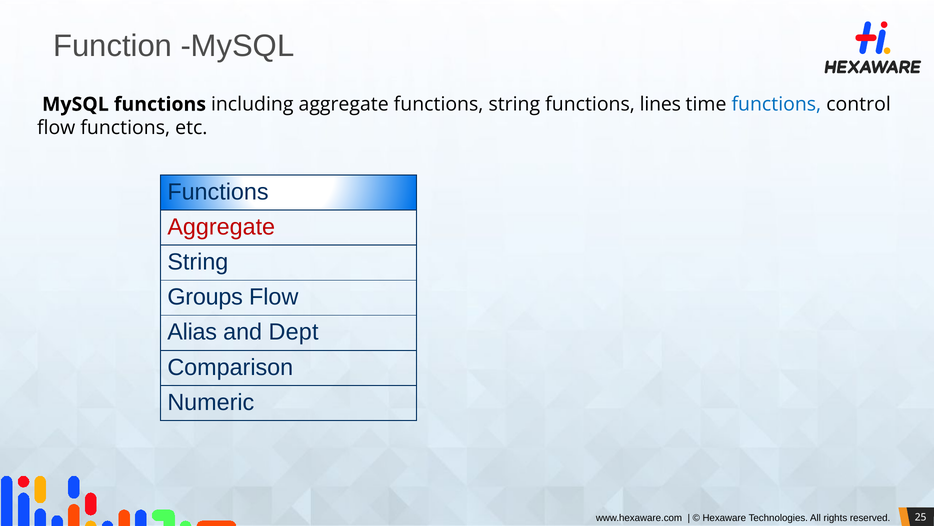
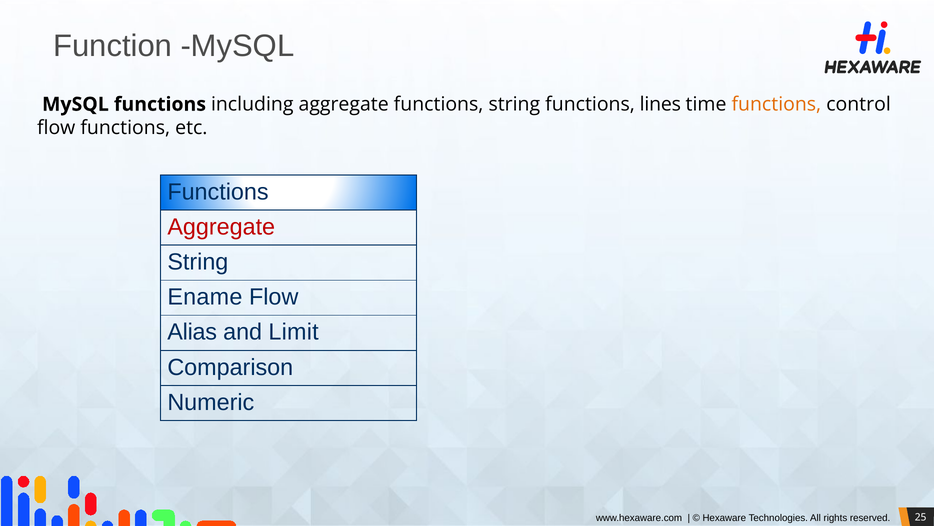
functions colour: blue -> orange (776, 104)
Groups: Groups -> Ename (205, 297)
Dept: Dept -> Limit (294, 332)
